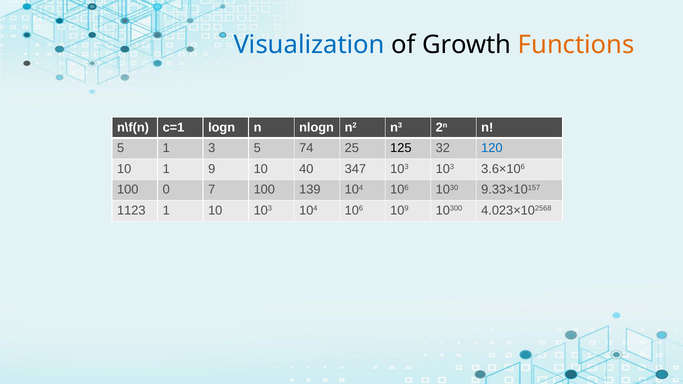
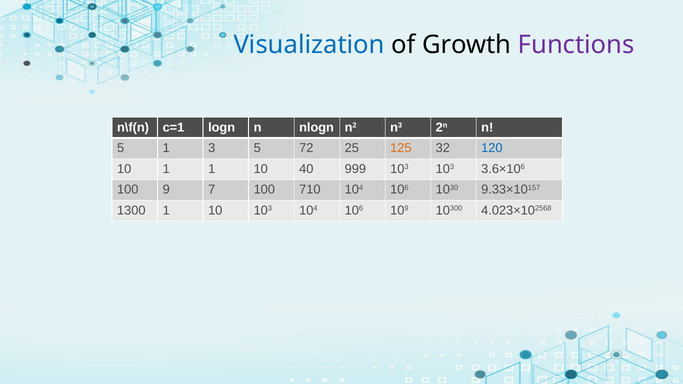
Functions colour: orange -> purple (576, 45)
74: 74 -> 72 (306, 148)
125 colour: black -> orange (401, 148)
1 9: 9 -> 1 (212, 169)
347: 347 -> 999 (355, 169)
0: 0 -> 9 (166, 190)
139: 139 -> 710 (310, 190)
1123: 1123 -> 1300 (131, 210)
